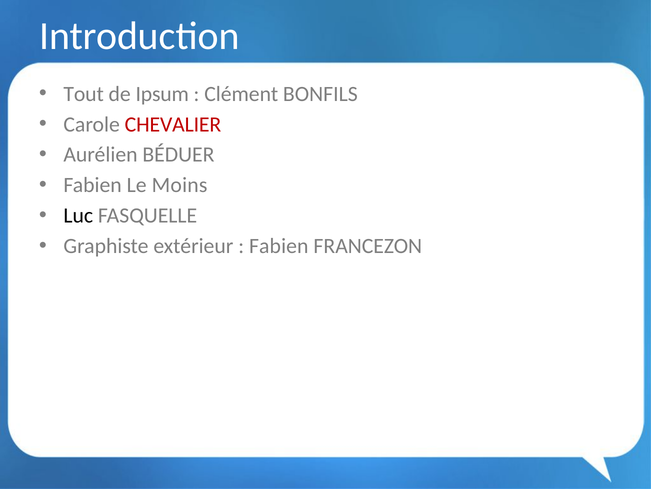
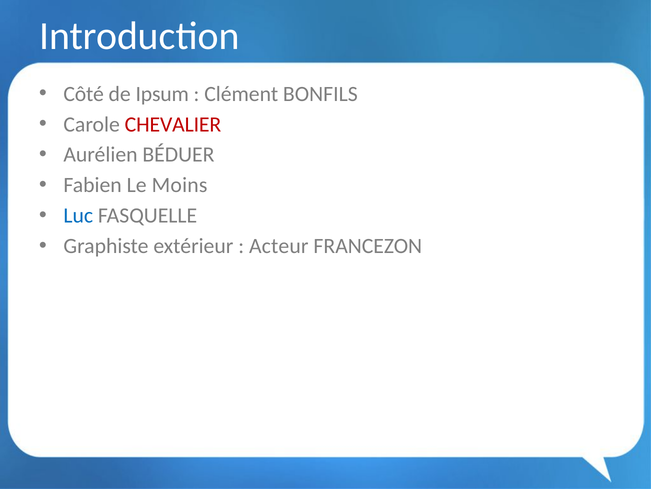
Tout: Tout -> Côté (84, 94)
Luc colour: black -> blue (78, 215)
Fabien: Fabien -> Acteur (279, 246)
